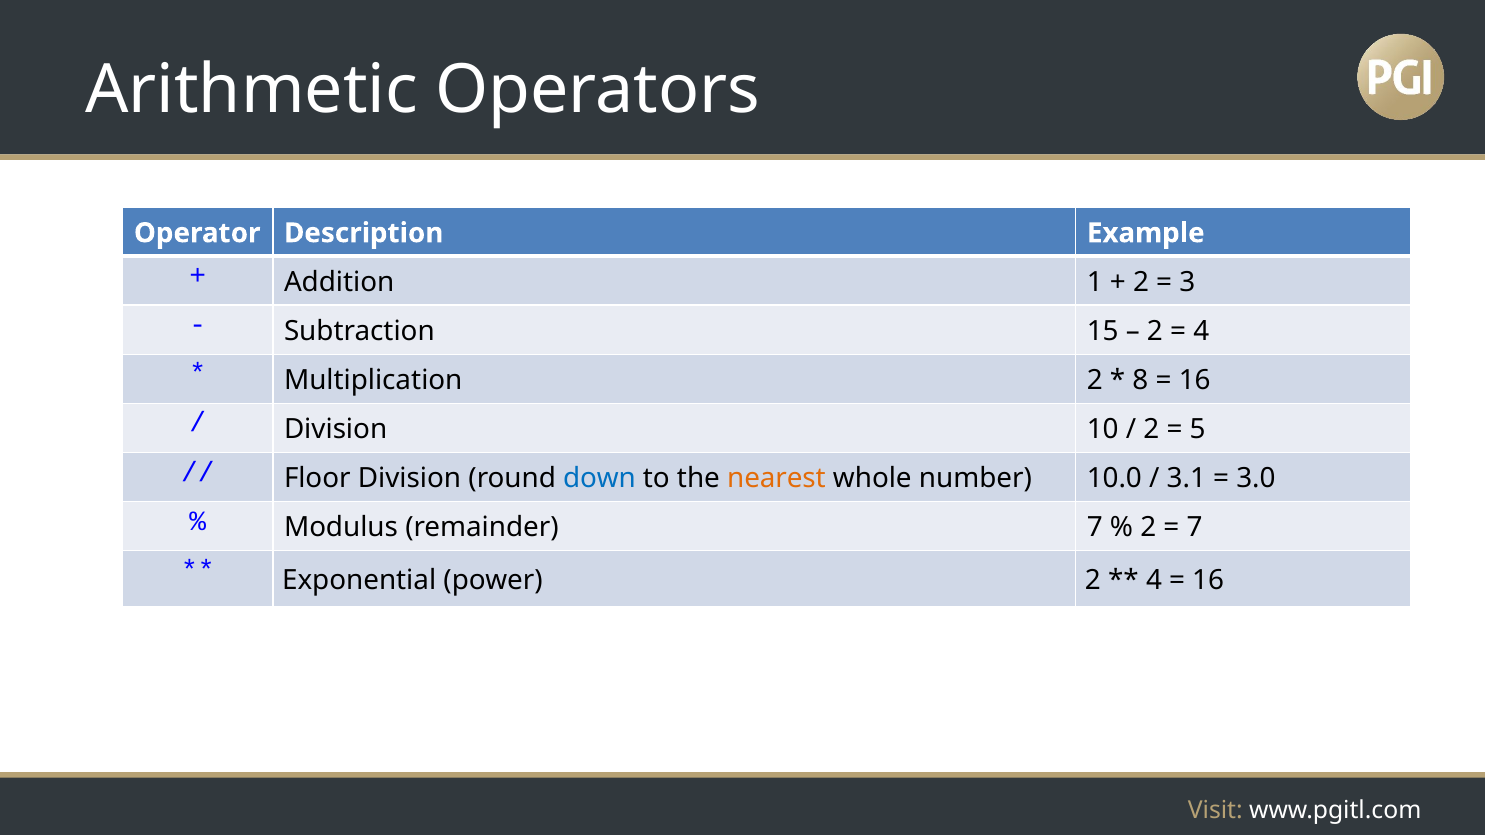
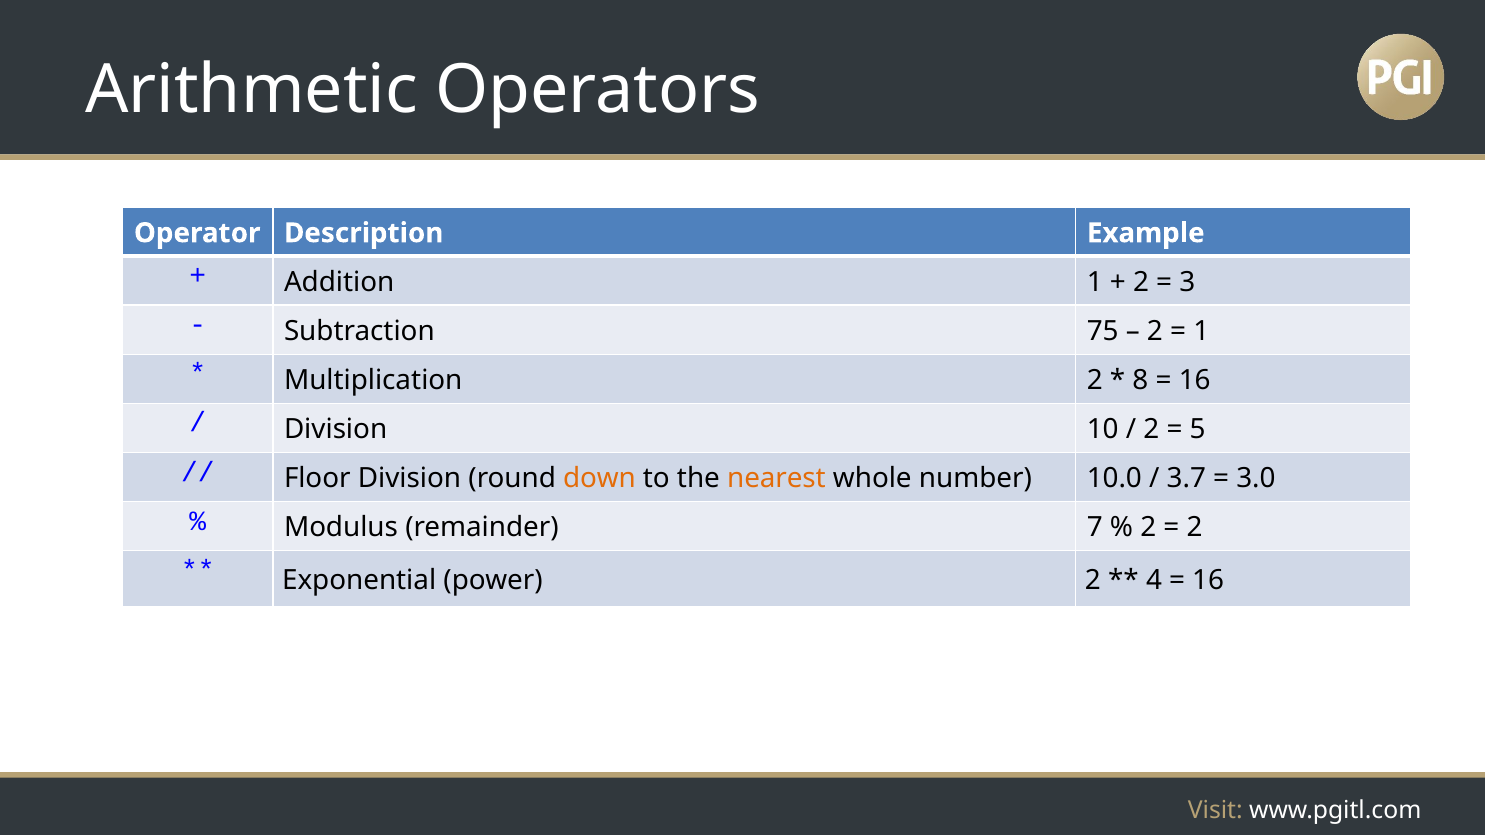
15: 15 -> 75 (1103, 331)
4: 4 -> 1 (1201, 331)
down colour: blue -> orange (600, 478)
3.1: 3.1 -> 3.7 (1186, 478)
7: 7 -> 2 (1195, 528)
